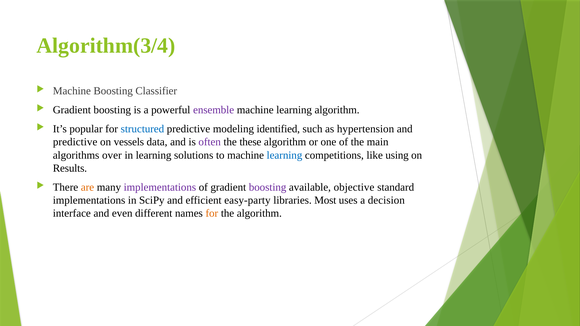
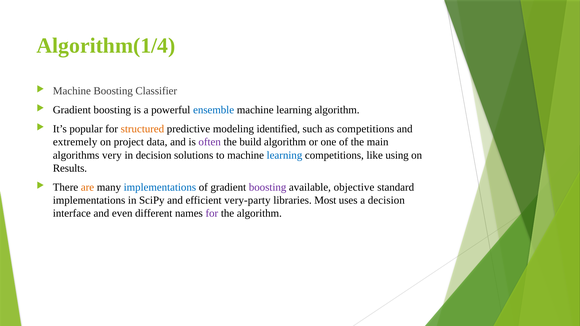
Algorithm(3/4: Algorithm(3/4 -> Algorithm(1/4 (106, 46)
ensemble colour: purple -> blue (214, 110)
structured colour: blue -> orange (142, 129)
as hypertension: hypertension -> competitions (366, 129)
predictive: predictive -> extremely (75, 142)
vessels: vessels -> project (129, 142)
these: these -> build (250, 142)
over: over -> very (112, 155)
in learning: learning -> decision (154, 155)
implementations colour: purple -> blue (160, 187)
easy-party: easy-party -> very-party (247, 200)
for colour: orange -> purple (212, 213)
